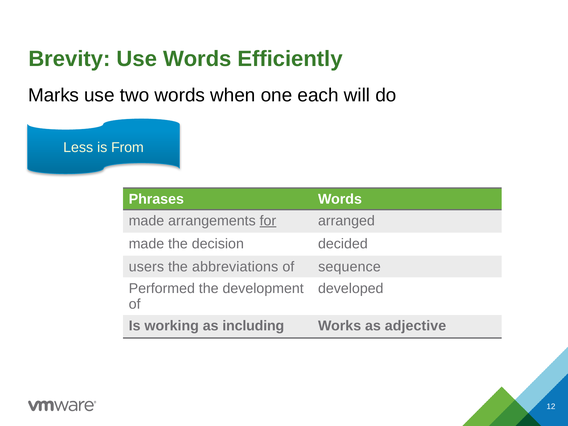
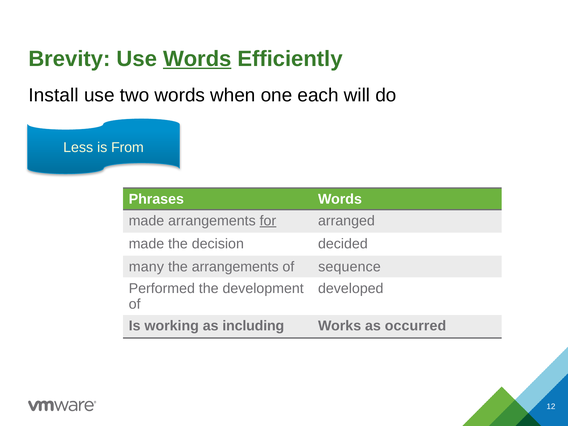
Words underline: none -> present (197, 59)
Marks: Marks -> Install (54, 95)
users: users -> many (146, 267)
the abbreviations: abbreviations -> arrangements (235, 267)
adjective: adjective -> occurred (415, 326)
